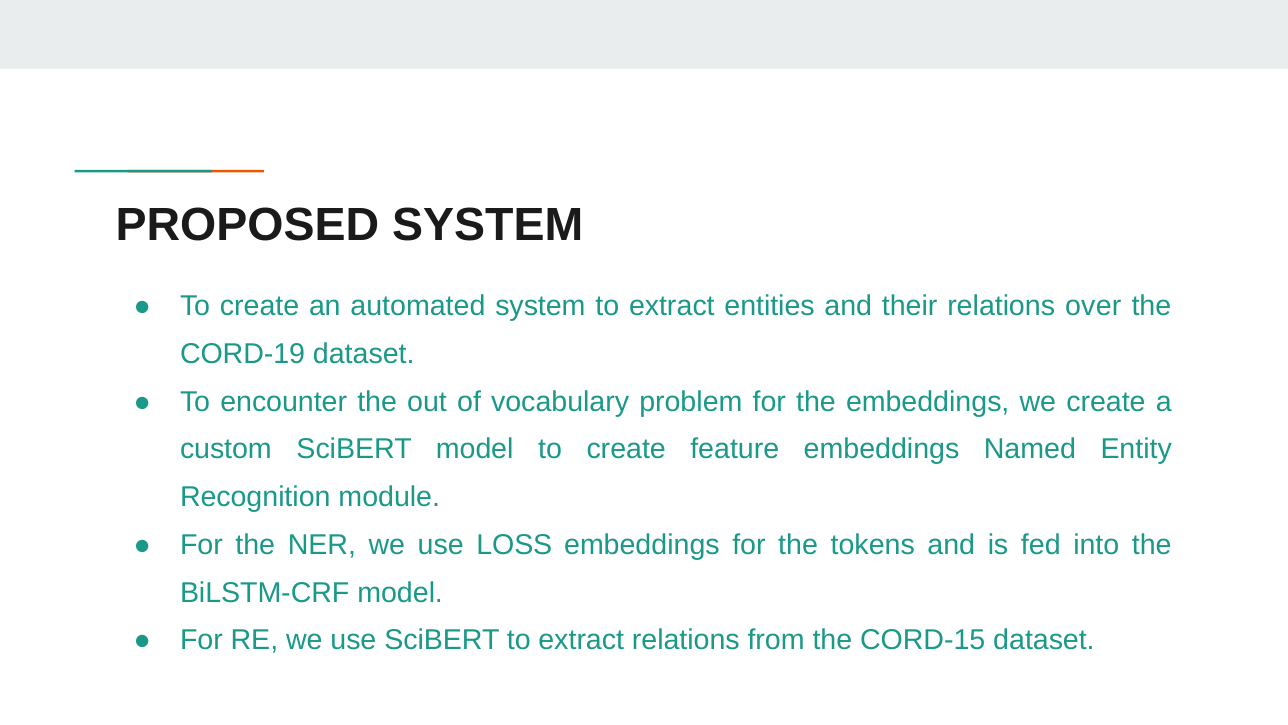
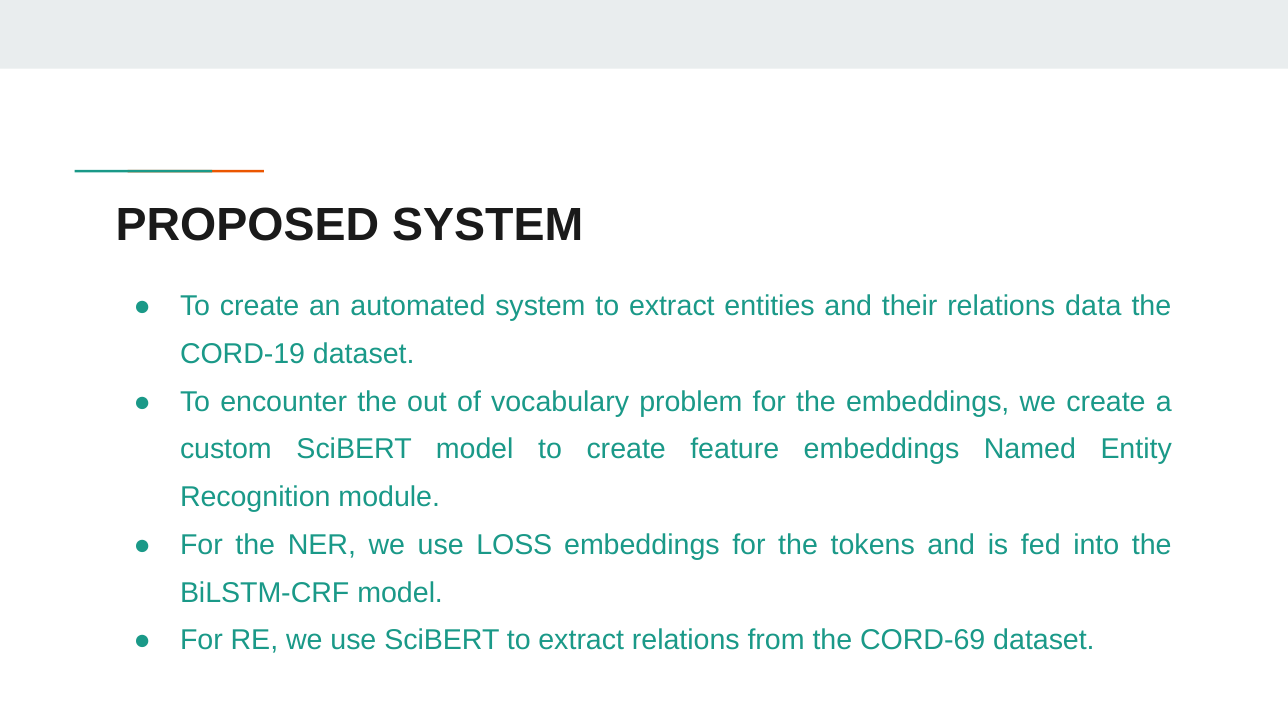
over: over -> data (1093, 306)
CORD-15: CORD-15 -> CORD-69 (923, 640)
